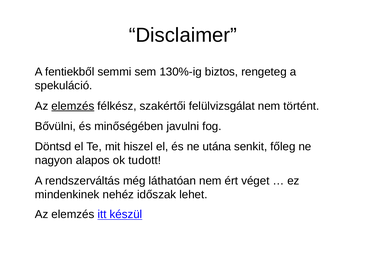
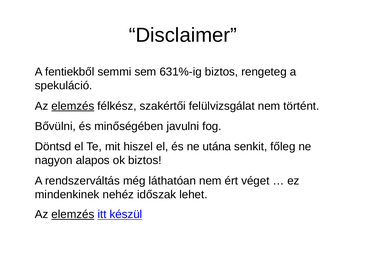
130%-ig: 130%-ig -> 631%-ig (181, 72)
ok tudott: tudott -> biztos (145, 161)
elemzés underline: none -> present (73, 215)
